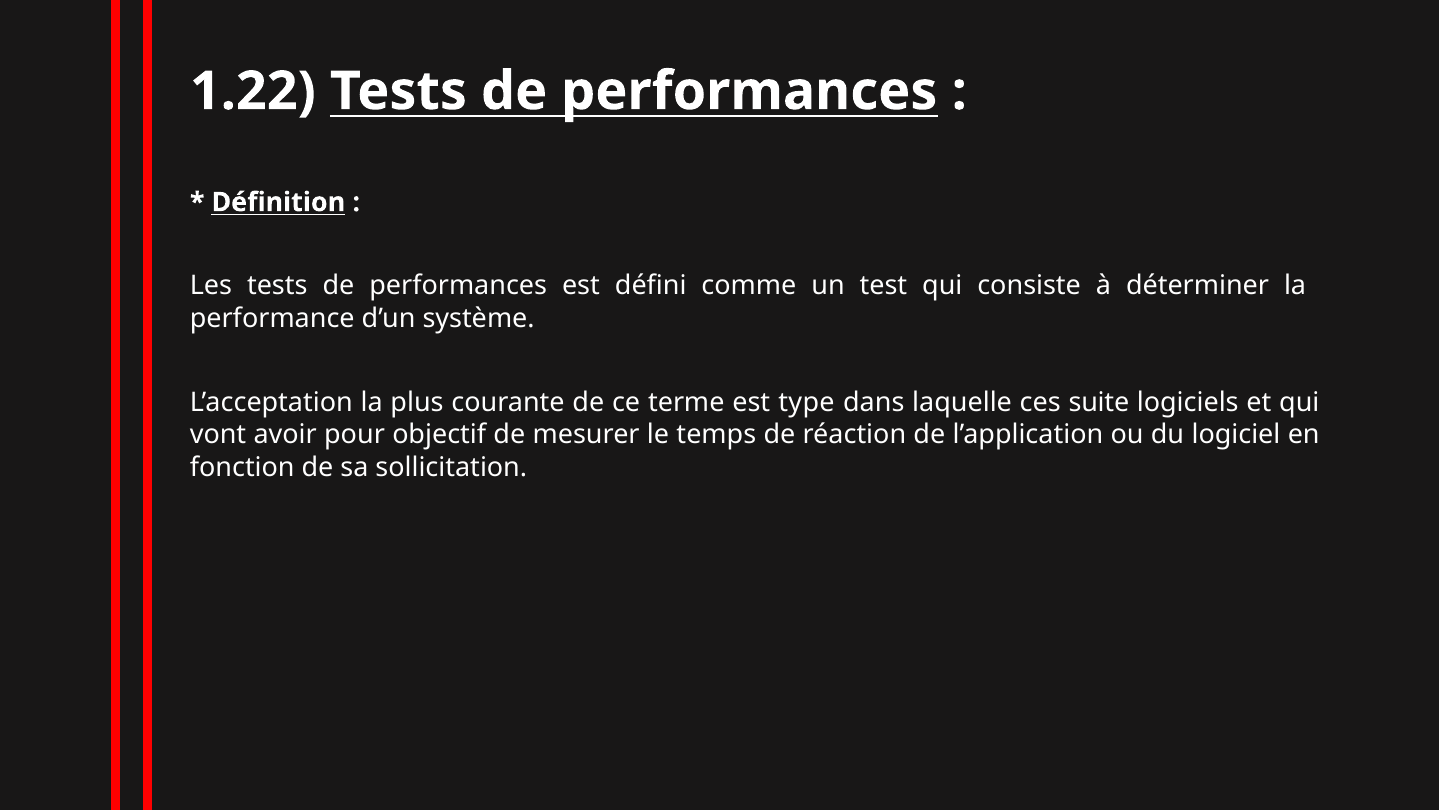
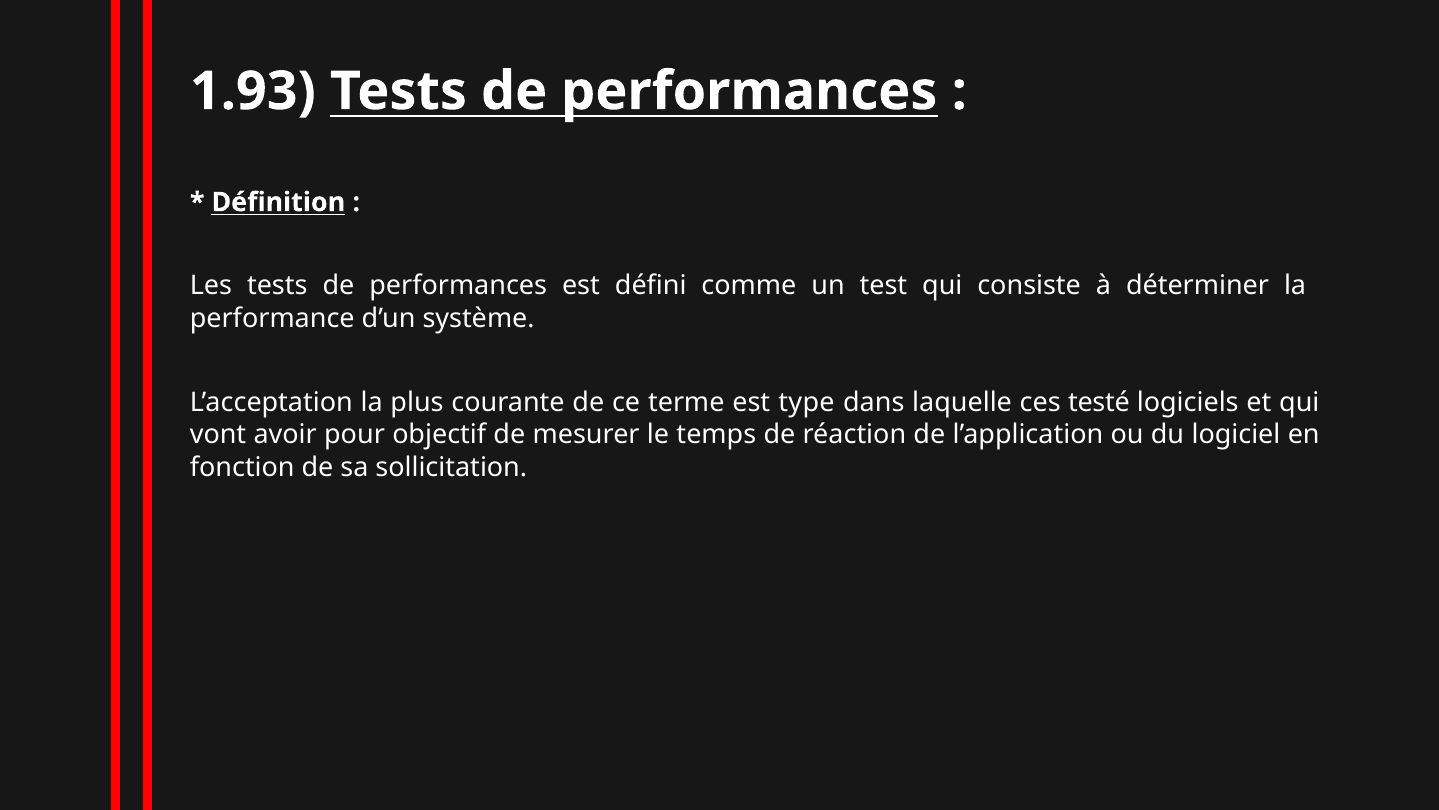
1.22: 1.22 -> 1.93 (253, 91)
suite: suite -> testé (1099, 402)
